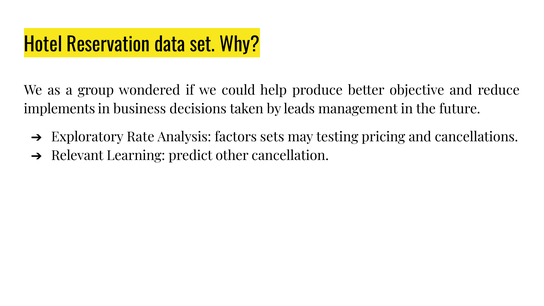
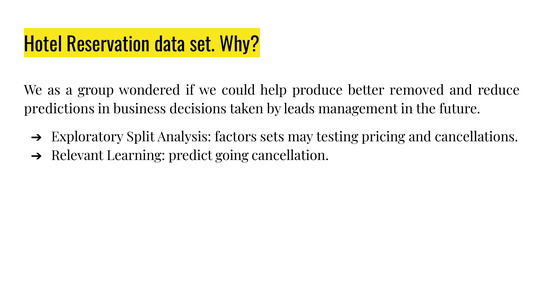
objective: objective -> removed (417, 90)
implements: implements -> predictions (59, 109)
Rate: Rate -> Split (141, 137)
other: other -> going (232, 156)
